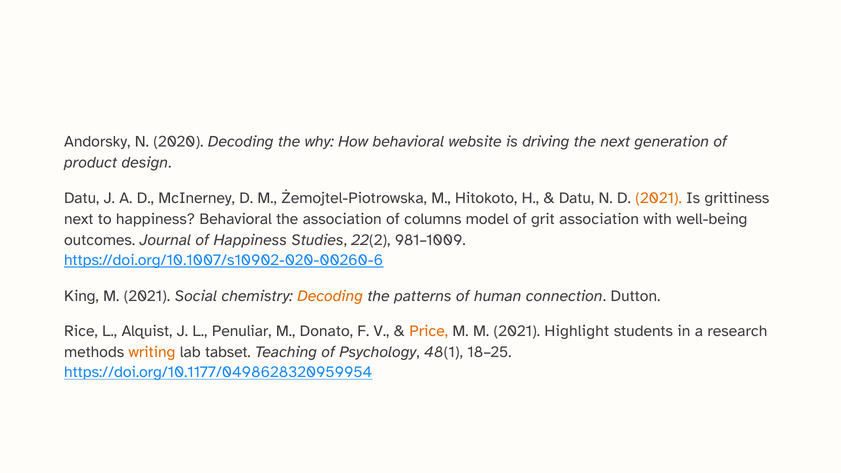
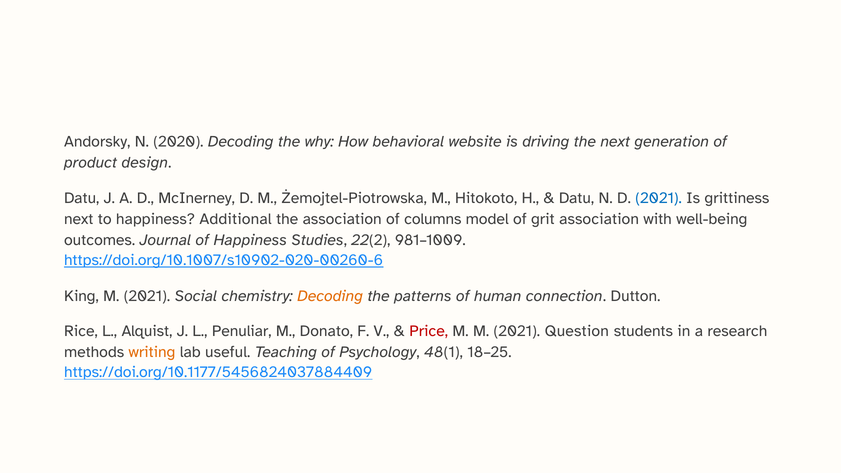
2021 colour: orange -> blue (659, 198)
happiness Behavioral: Behavioral -> Additional (236, 219)
Price colour: orange -> red (429, 331)
Highlight: Highlight -> Question (577, 331)
tabset: tabset -> useful (228, 352)
https://doi.org/10.1177/0498628320959954: https://doi.org/10.1177/0498628320959954 -> https://doi.org/10.1177/5456824037884409 (218, 372)
